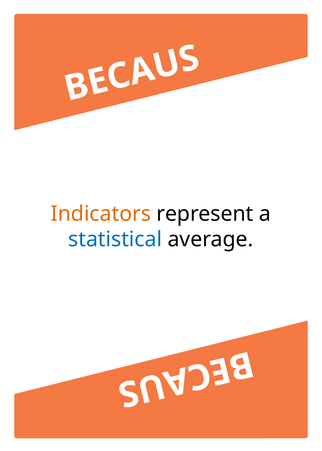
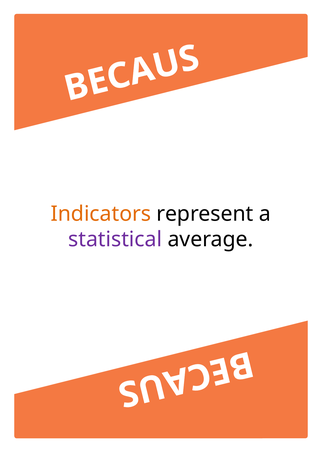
statistical colour: blue -> purple (115, 239)
